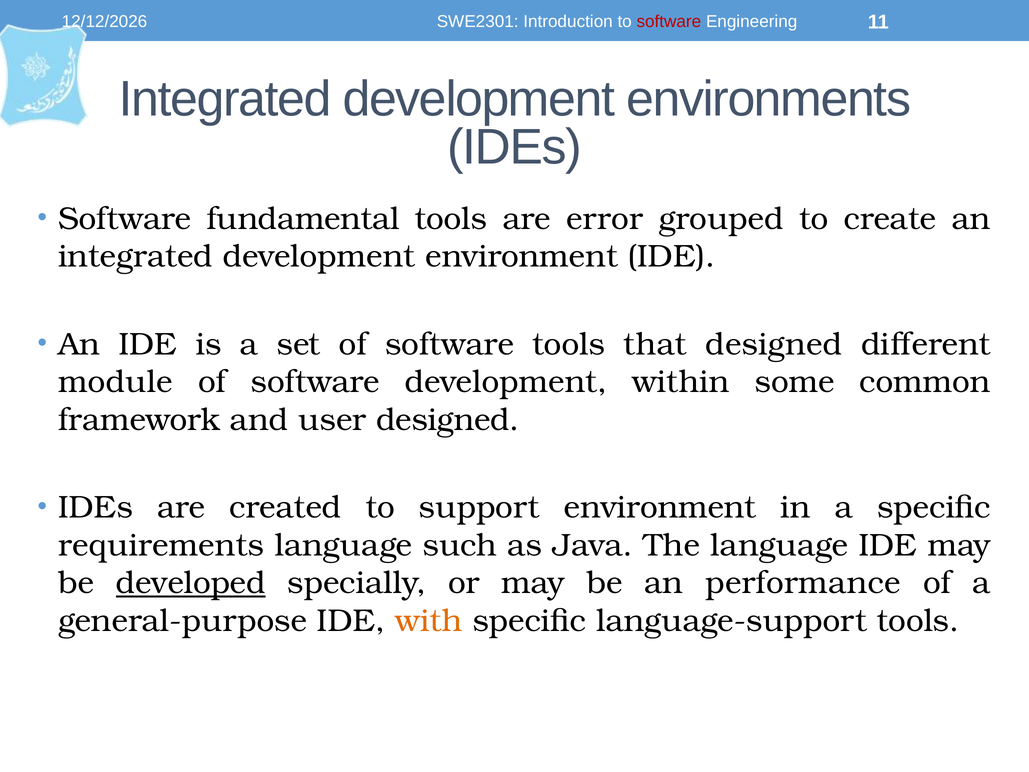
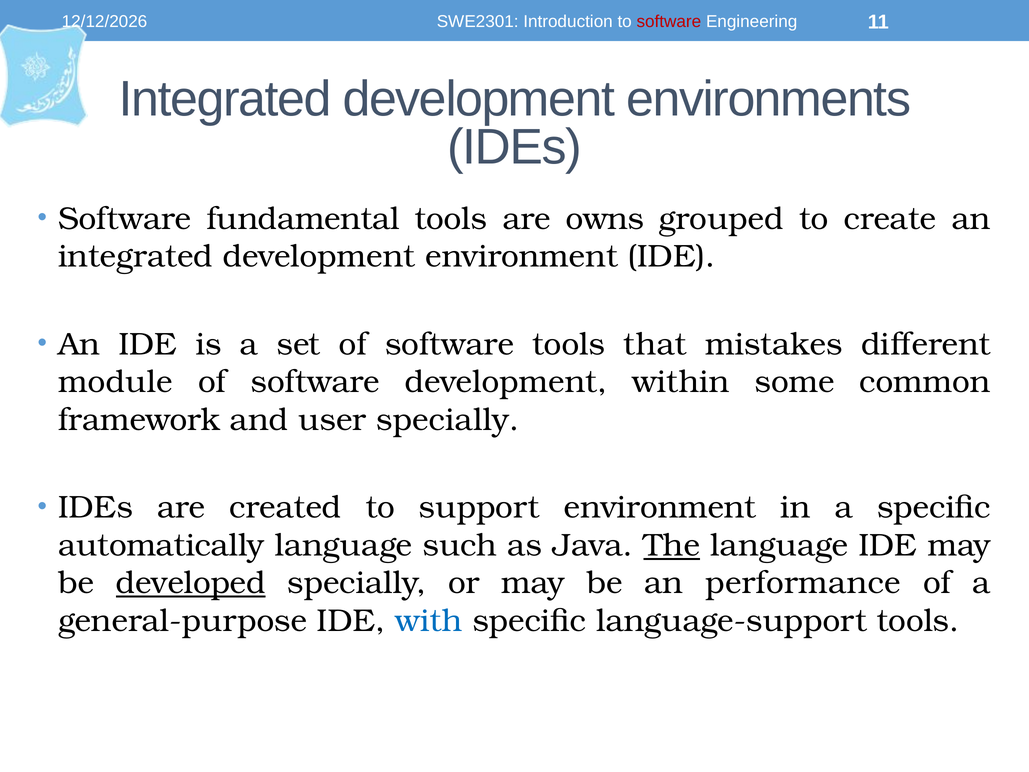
error: error -> owns (605, 219)
that designed: designed -> mistakes (774, 344)
user designed: designed -> specially (448, 420)
requirements: requirements -> automatically (161, 545)
The underline: none -> present (672, 545)
with colour: orange -> blue (429, 620)
